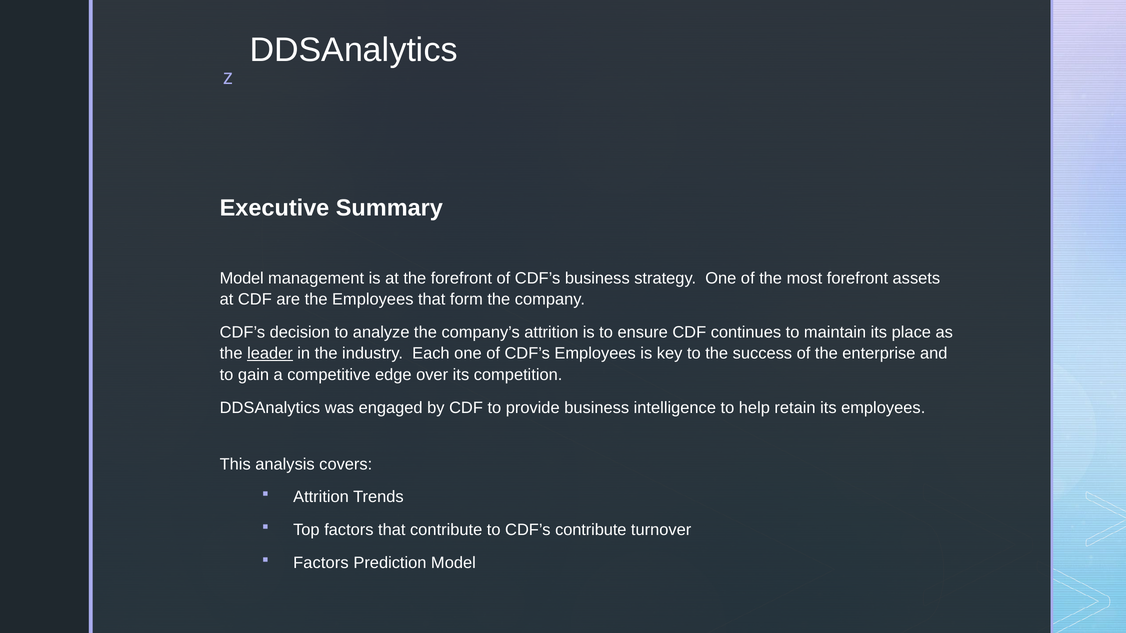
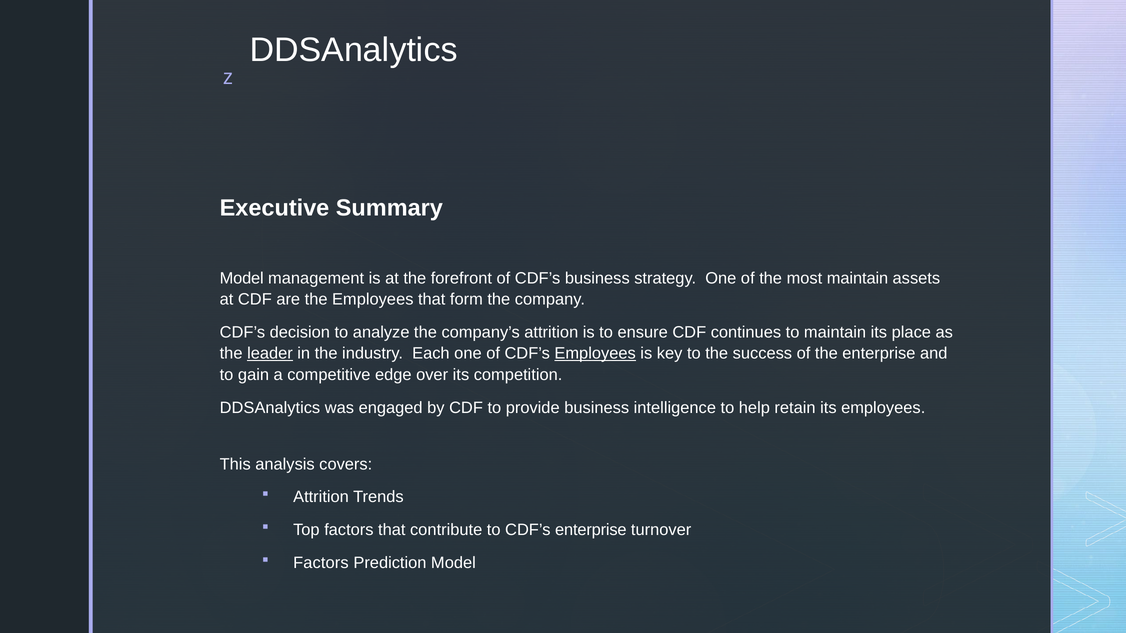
most forefront: forefront -> maintain (858, 278)
Employees underline: none -> present (595, 354)
CDF’s contribute: contribute -> enterprise (591, 530)
